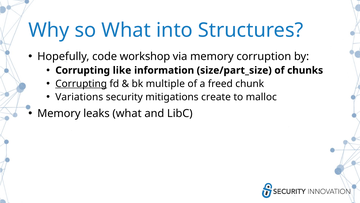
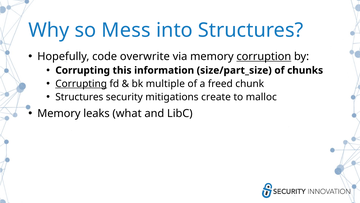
so What: What -> Mess (126, 30)
workshop: workshop -> overwrite (145, 56)
corruption underline: none -> present (264, 56)
like: like -> this (122, 70)
Variations: Variations -> Structures (79, 97)
